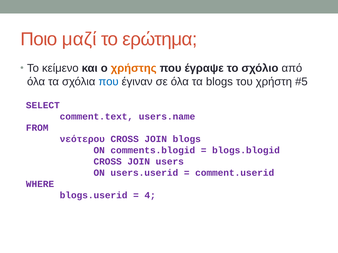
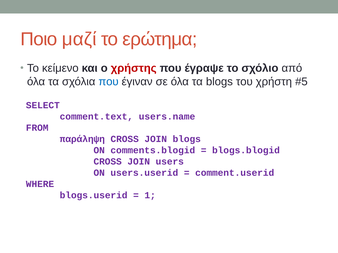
χρήστης colour: orange -> red (134, 68)
νεότερου: νεότερου -> παράληψη (82, 139)
4: 4 -> 1 (150, 196)
